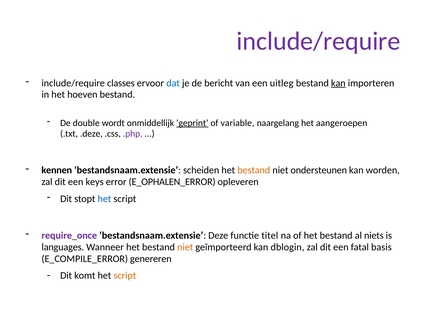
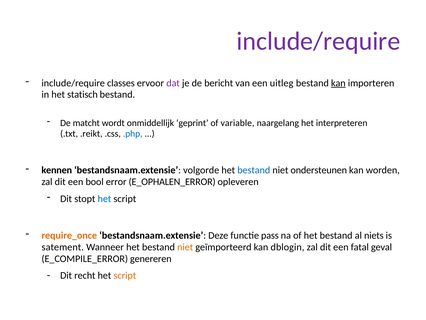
dat colour: blue -> purple (173, 83)
hoeven: hoeven -> statisch (82, 95)
double: double -> matcht (86, 123)
geprint underline: present -> none (192, 123)
aangeroepen: aangeroepen -> interpreteren (342, 123)
.deze: .deze -> .reikt (91, 134)
.php colour: purple -> blue (133, 134)
scheiden: scheiden -> volgorde (201, 170)
bestand colour: orange -> blue (254, 170)
keys: keys -> bool (95, 182)
require_once colour: purple -> orange (69, 235)
titel: titel -> pass (270, 235)
languages: languages -> satement (63, 247)
basis: basis -> geval (382, 247)
komt: komt -> recht (85, 275)
